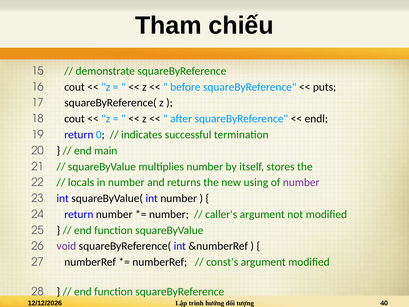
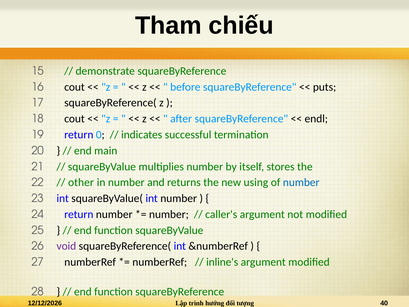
locals: locals -> other (81, 182)
number colour: purple -> blue (301, 182)
const's: const's -> inline's (222, 262)
